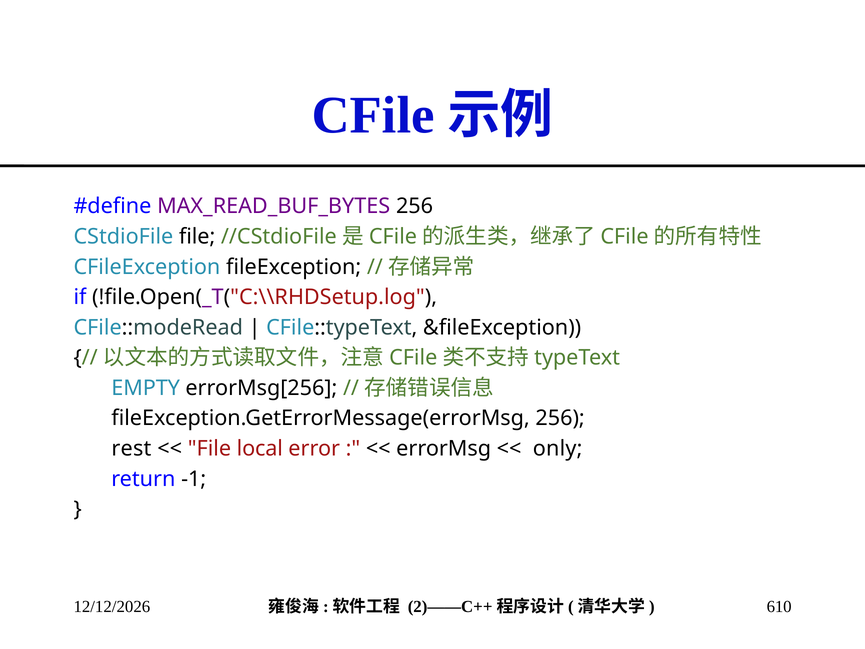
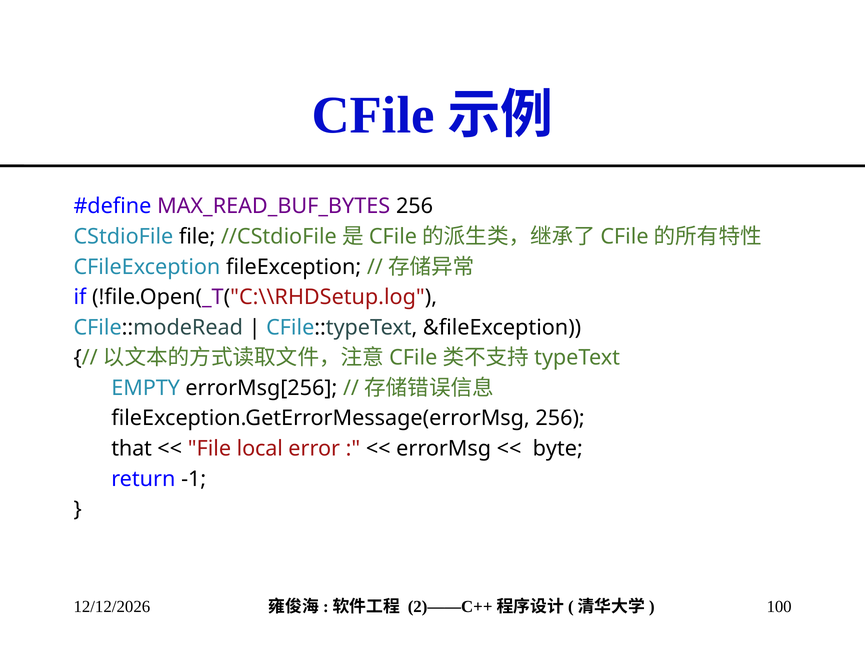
rest: rest -> that (132, 448)
only: only -> byte (558, 448)
610: 610 -> 100 (779, 607)
